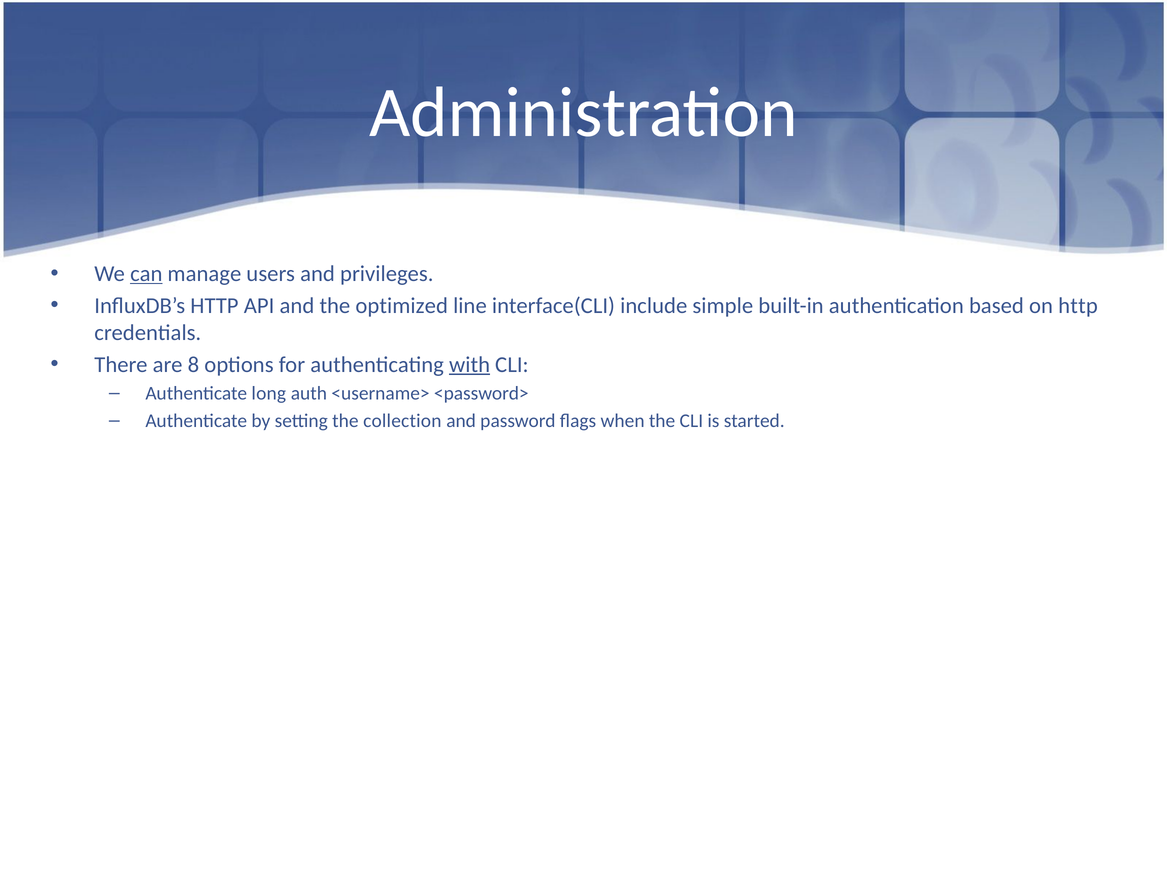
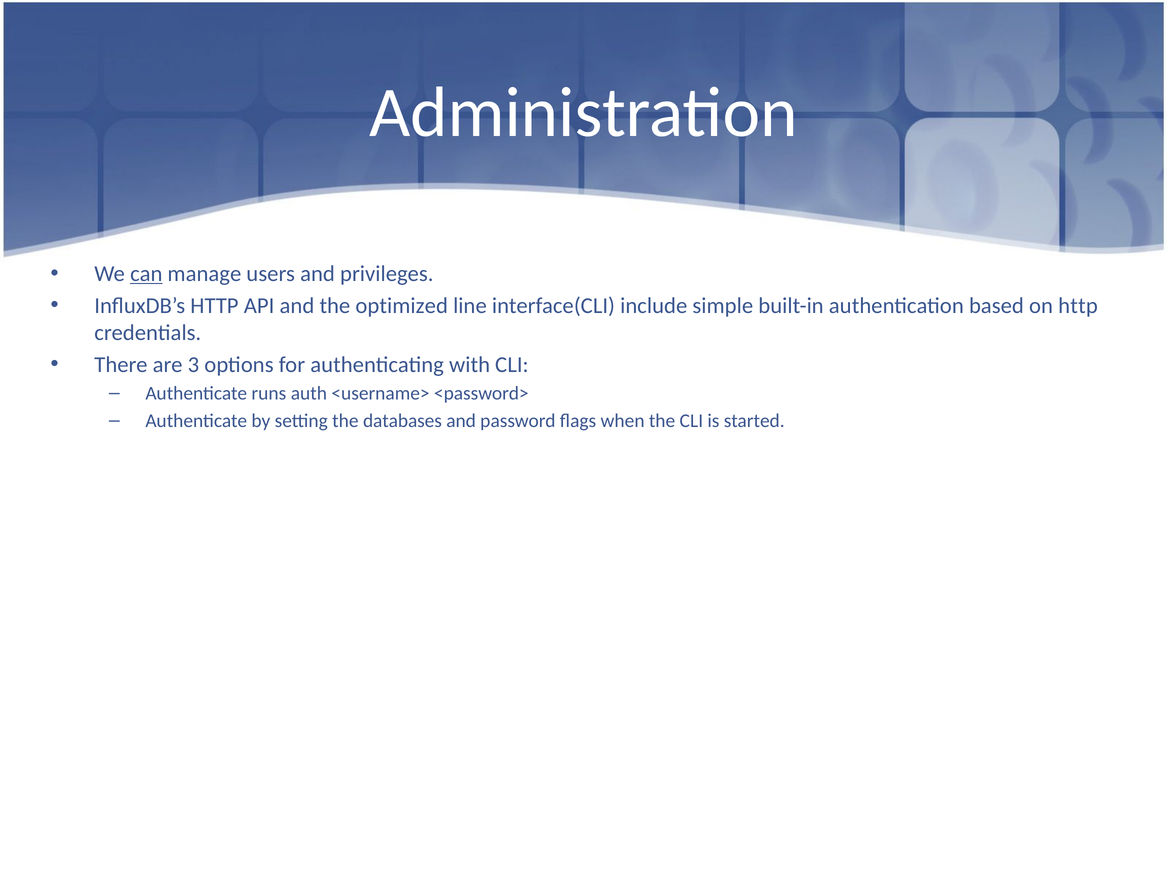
8: 8 -> 3 (193, 365)
with underline: present -> none (470, 365)
long: long -> runs (269, 394)
collection: collection -> databases (402, 421)
